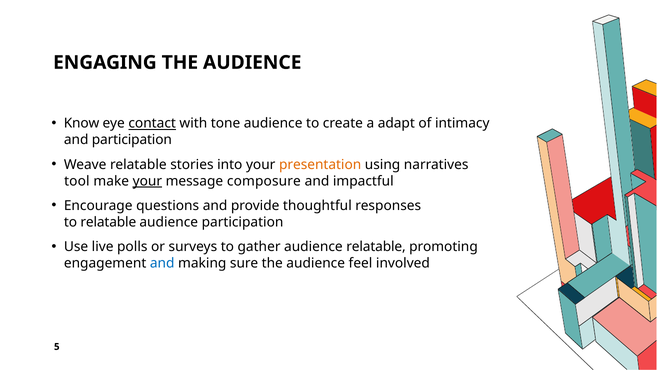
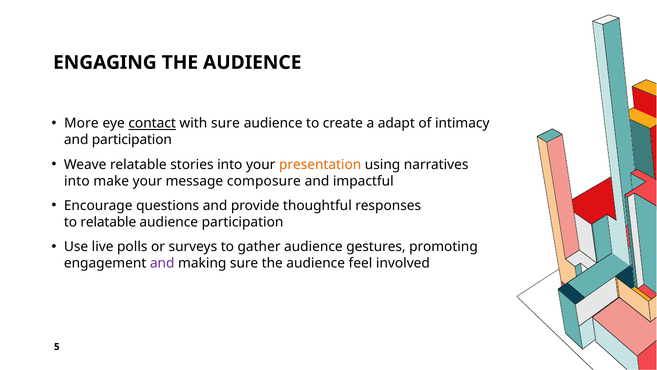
Know: Know -> More (81, 123)
with tone: tone -> sure (225, 123)
tool: tool -> into (77, 181)
your underline: present -> none (147, 181)
audience relatable: relatable -> gestures (376, 247)
and colour: blue -> purple (162, 263)
